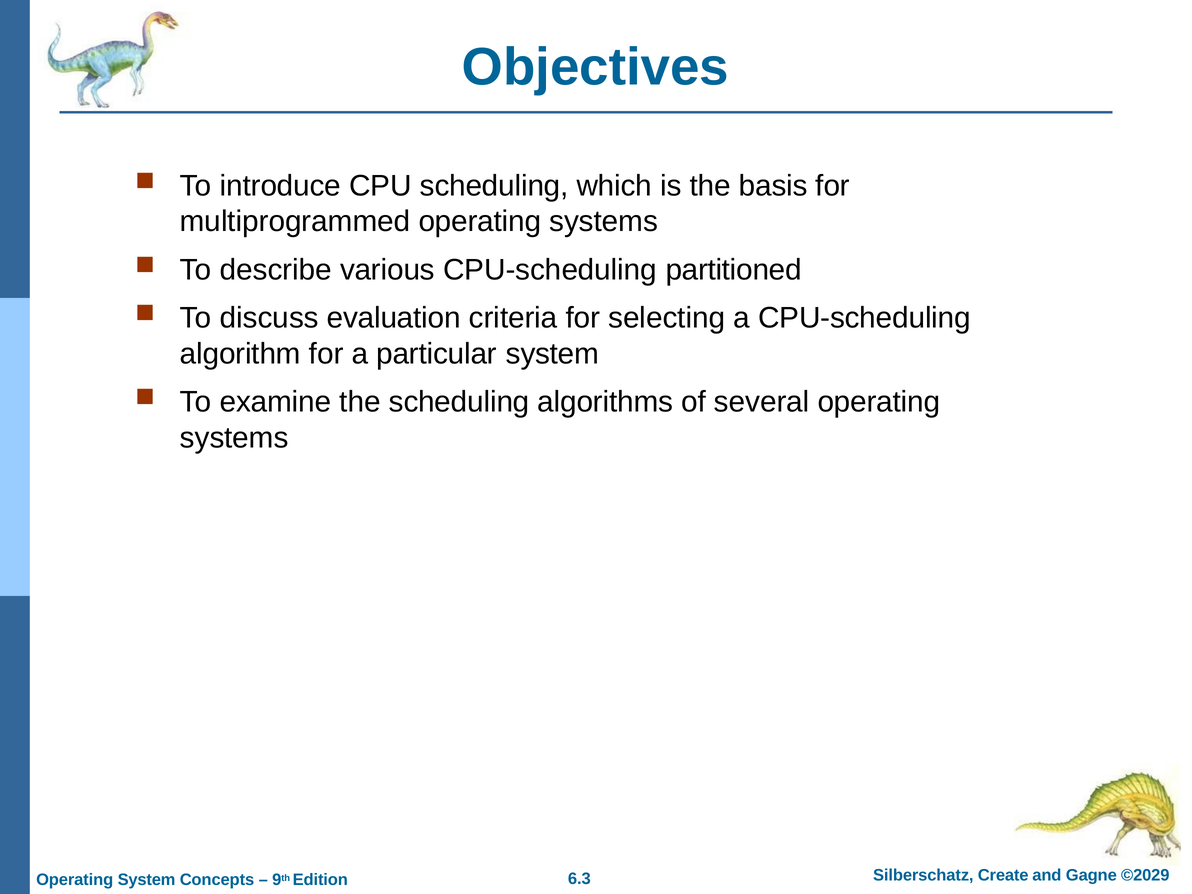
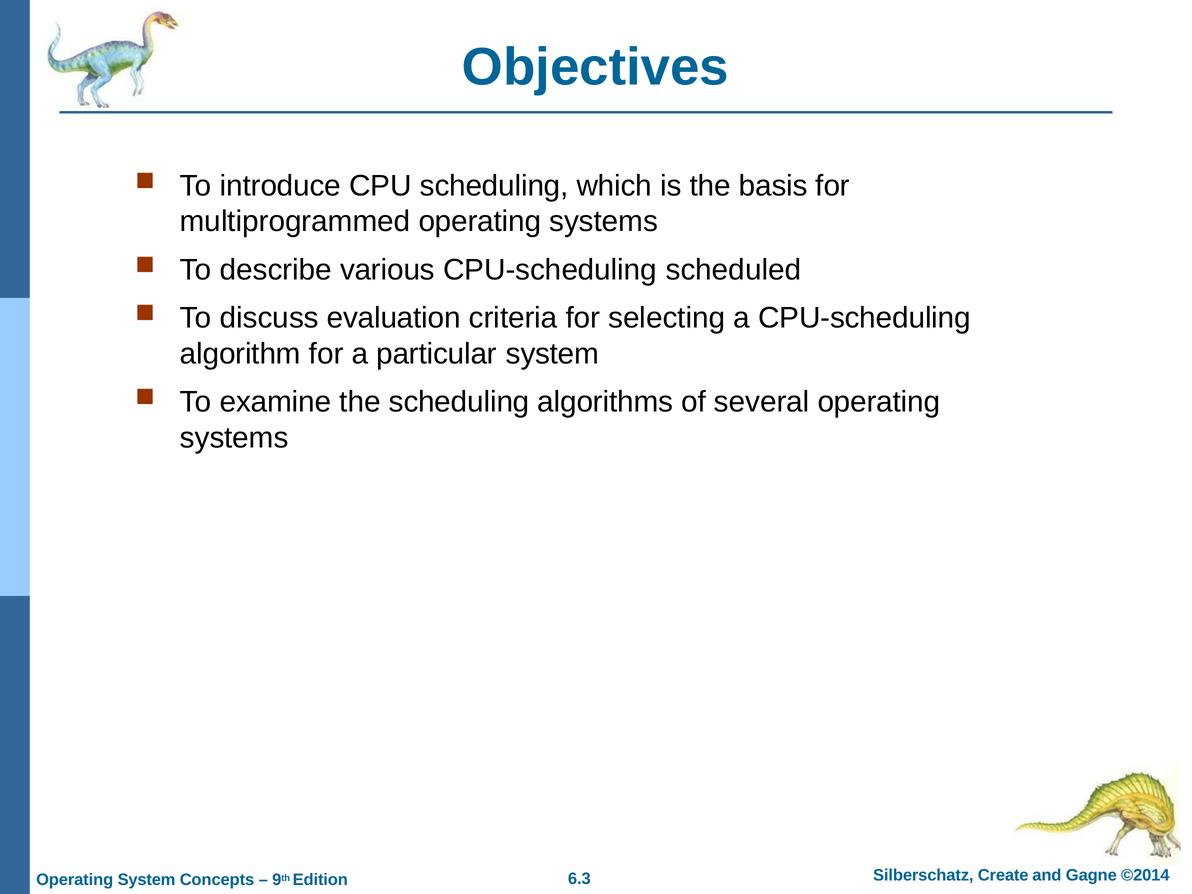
partitioned: partitioned -> scheduled (733, 270)
©2029: ©2029 -> ©2014 (1145, 875)
